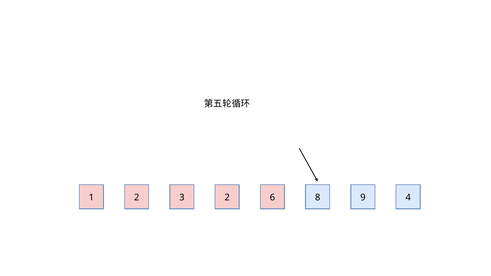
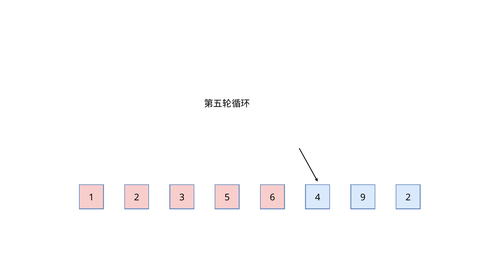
3 2: 2 -> 5 (227, 198)
8: 8 -> 4 (318, 198)
9 4: 4 -> 2 (408, 198)
